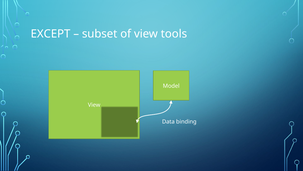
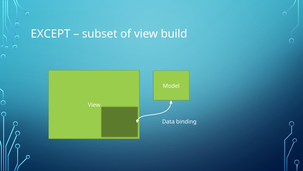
tools: tools -> build (174, 34)
